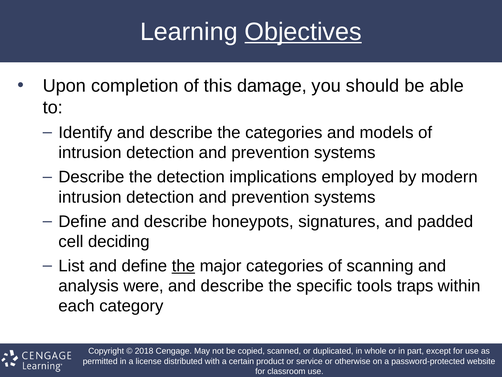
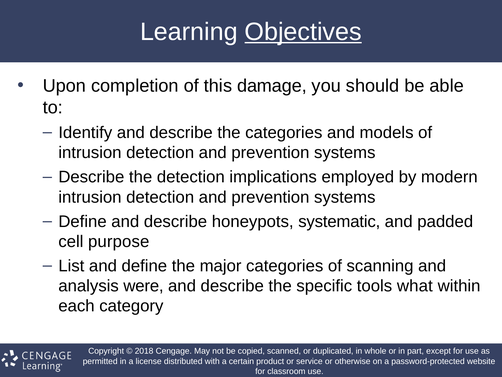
signatures: signatures -> systematic (339, 221)
deciding: deciding -> purpose (119, 241)
the underline: present -> none (183, 266)
traps: traps -> what (415, 286)
